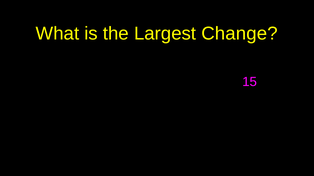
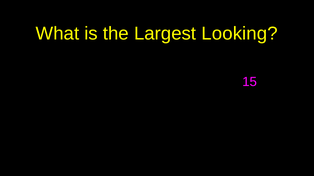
Change: Change -> Looking (240, 34)
